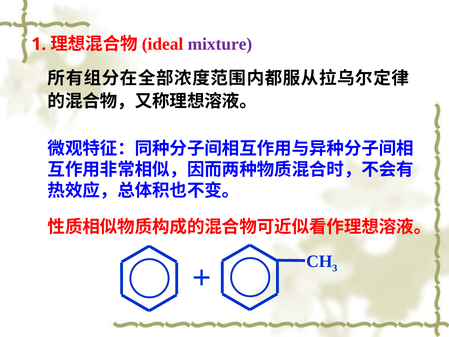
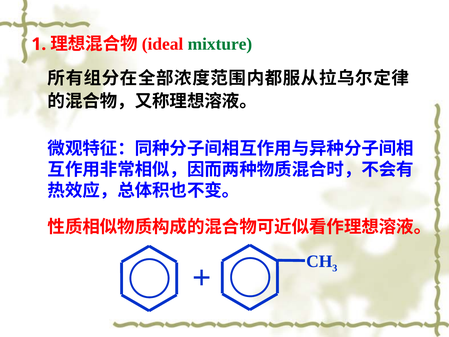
mixture colour: purple -> green (220, 44)
